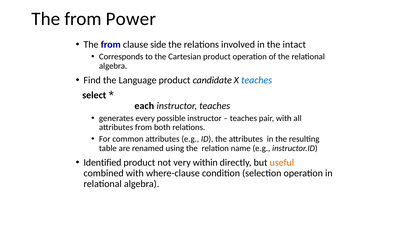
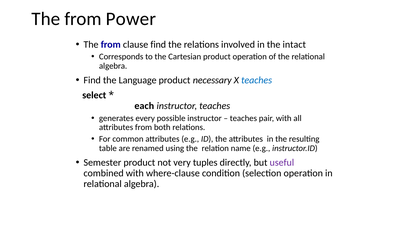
clause side: side -> find (158, 44)
candidate: candidate -> necessary (212, 80)
Identified: Identified -> Semester (102, 163)
within: within -> tuples (205, 163)
useful colour: orange -> purple (282, 163)
